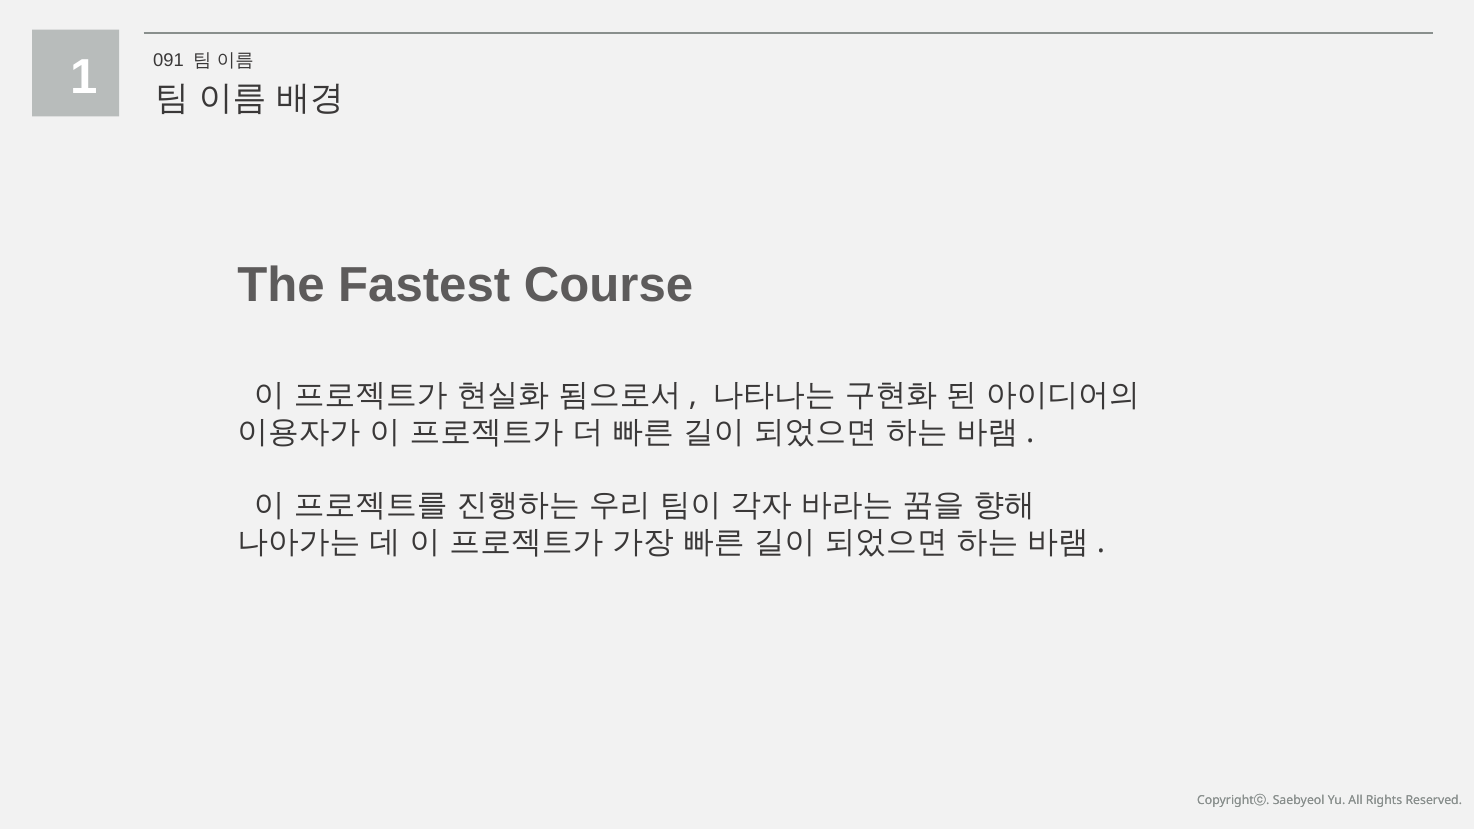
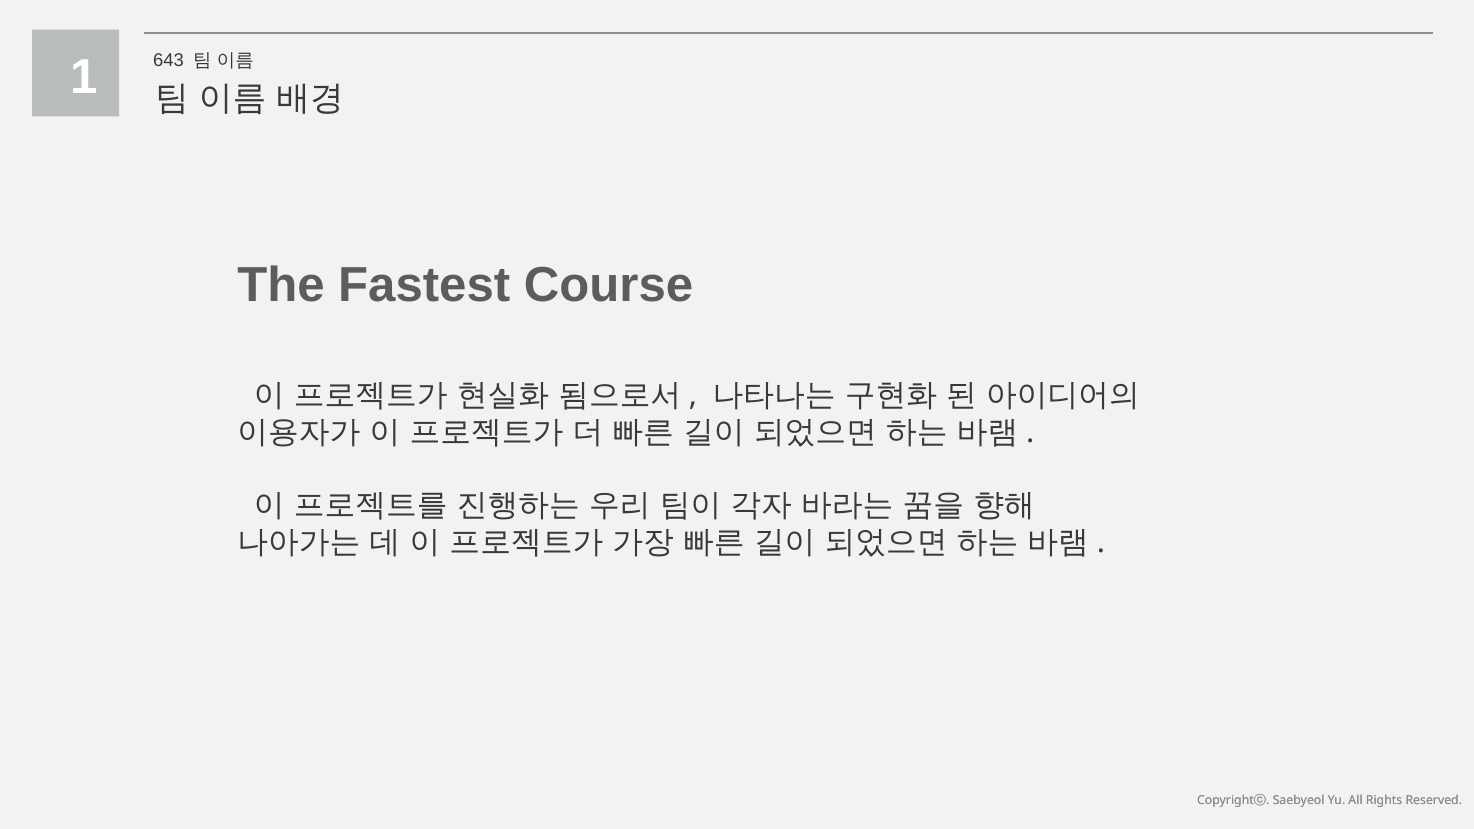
091: 091 -> 643 (168, 60)
